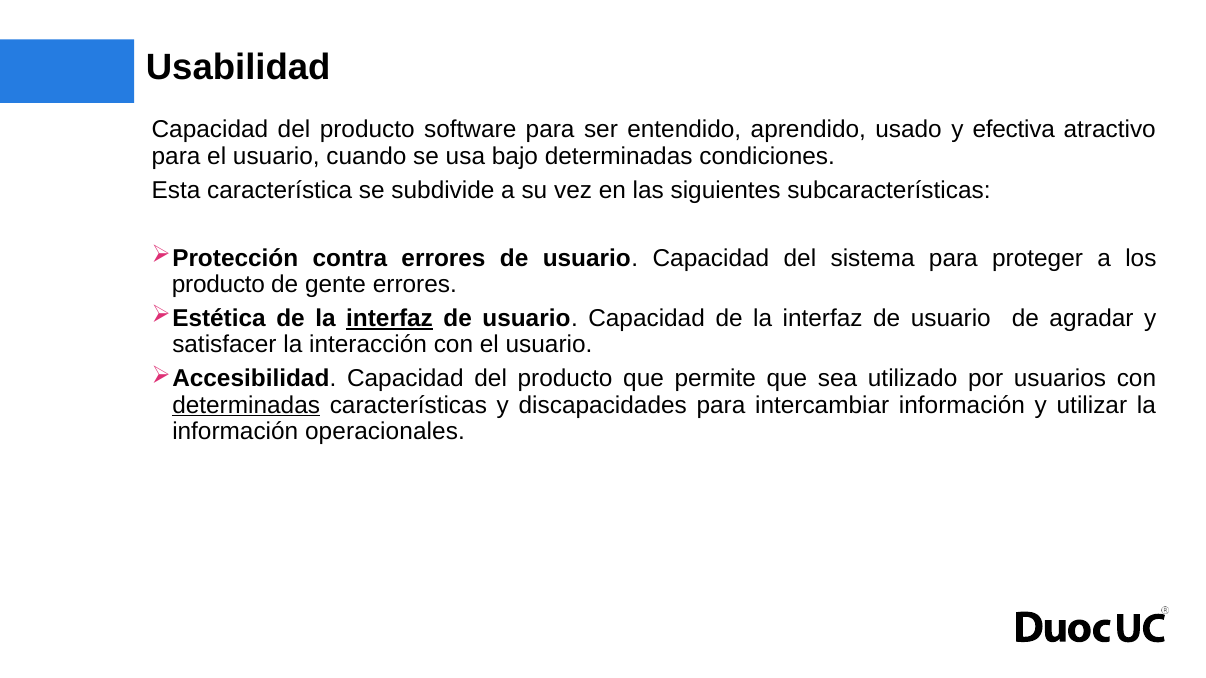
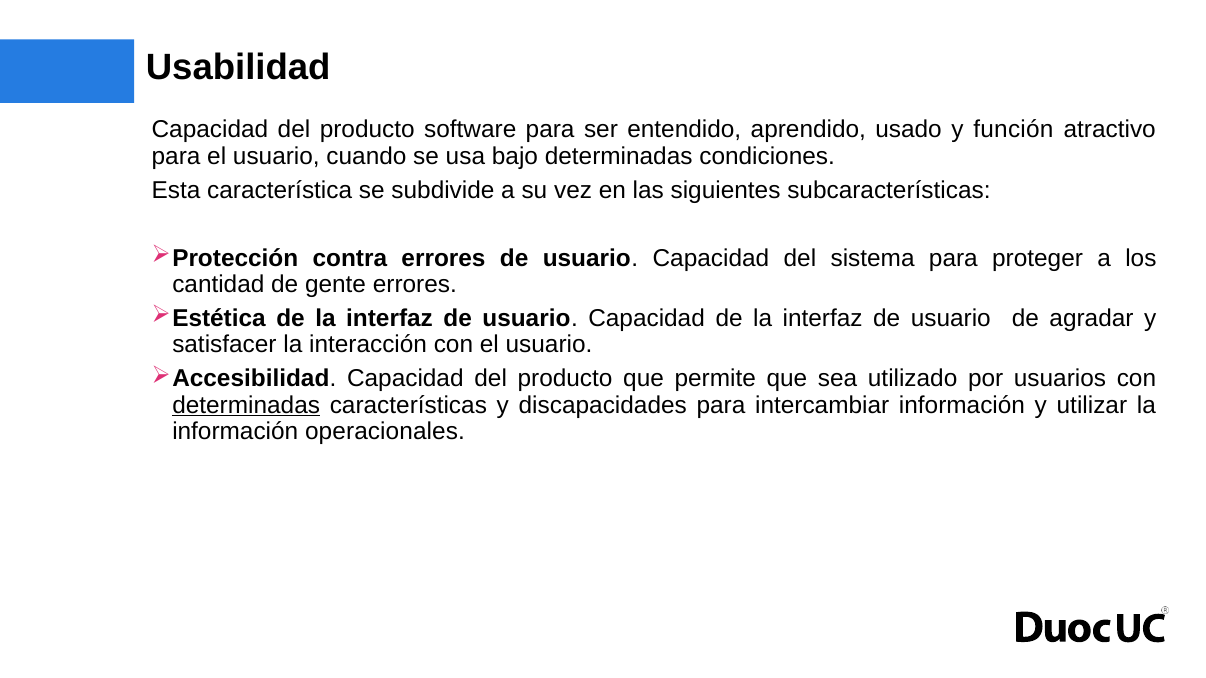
efectiva: efectiva -> función (1013, 130)
producto: producto -> cantidad (218, 285)
interfaz underline: present -> none (390, 319)
